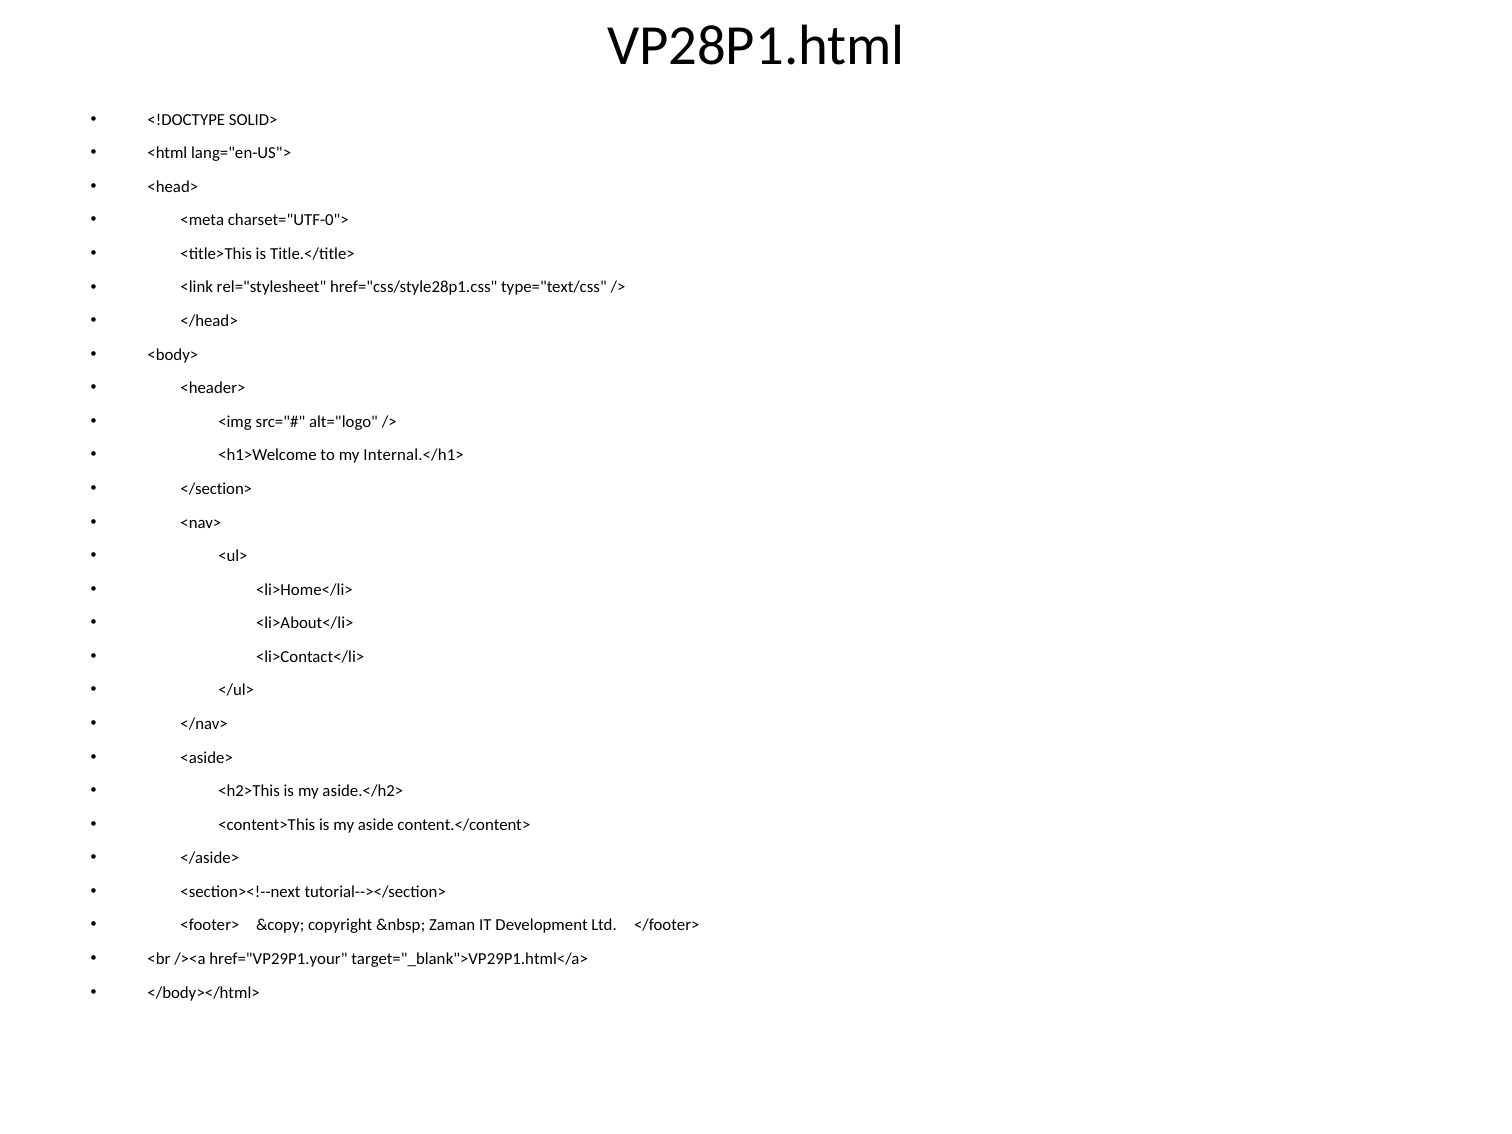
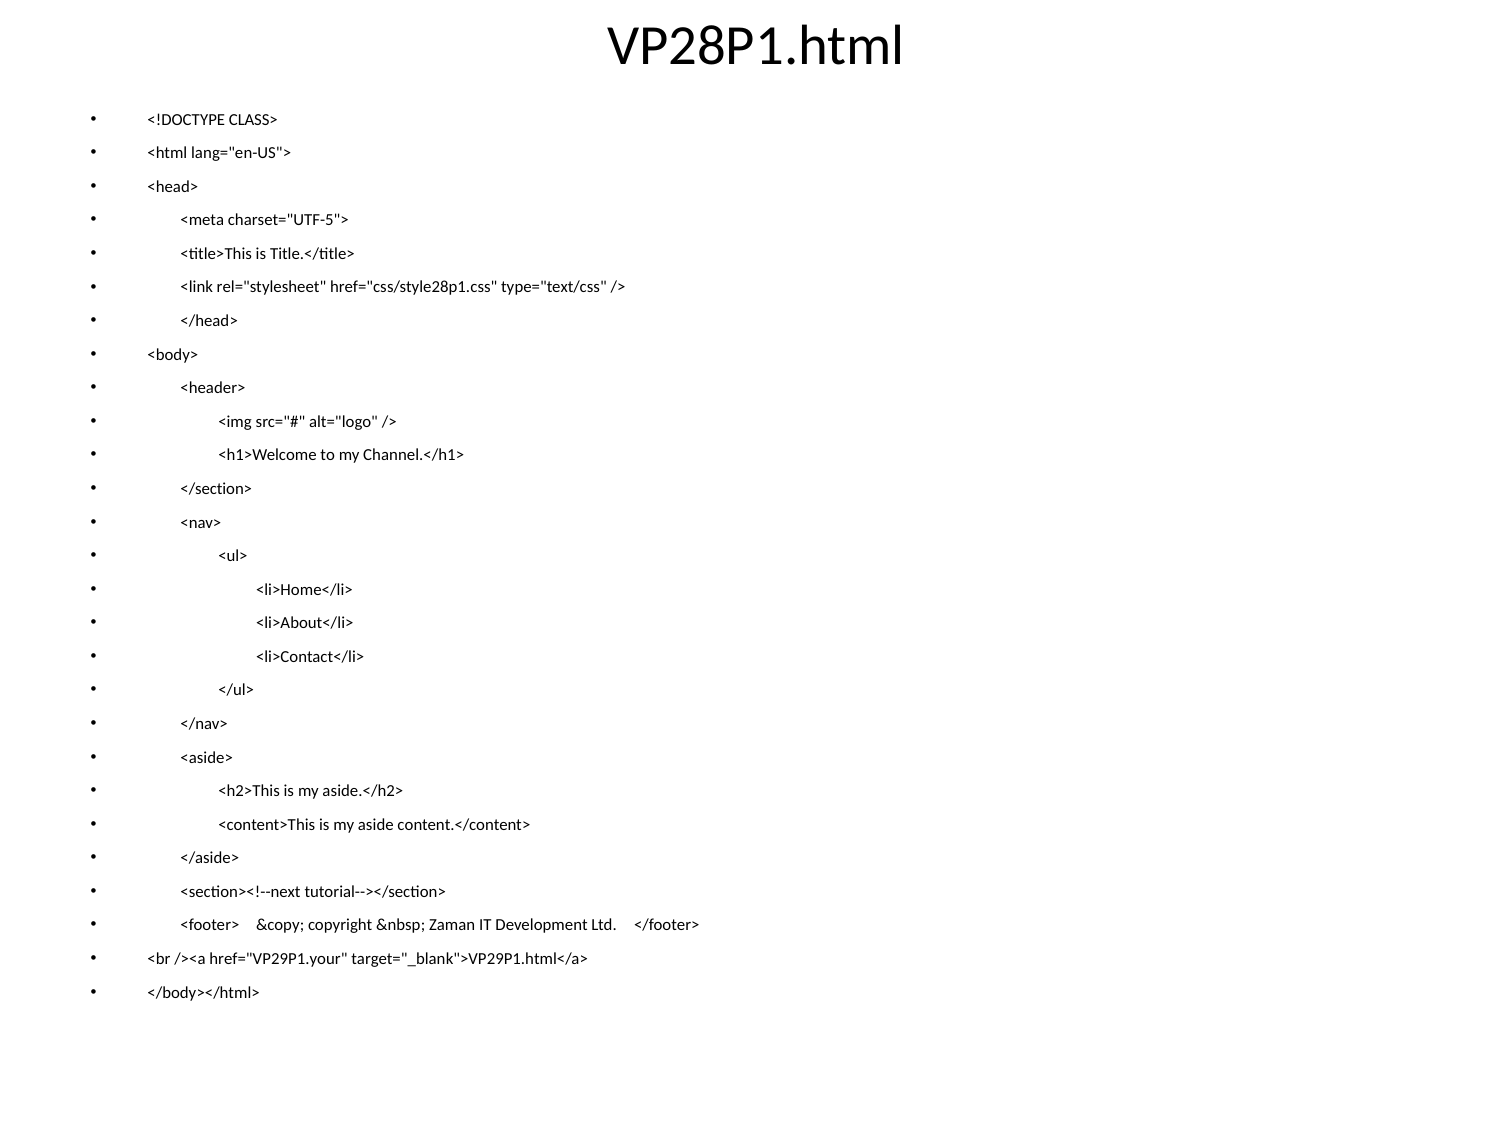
SOLID>: SOLID> -> CLASS> (253, 120)
charset="UTF-0">: charset="UTF-0"> -> charset="UTF-5"> (288, 220)
Internal.</h1>: Internal.</h1> -> Channel.</h1> (414, 455)
